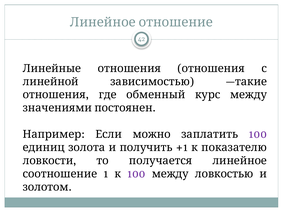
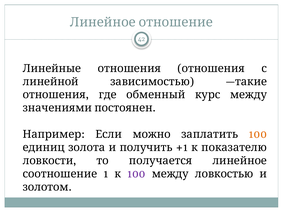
100 colour: purple -> orange (258, 135)
